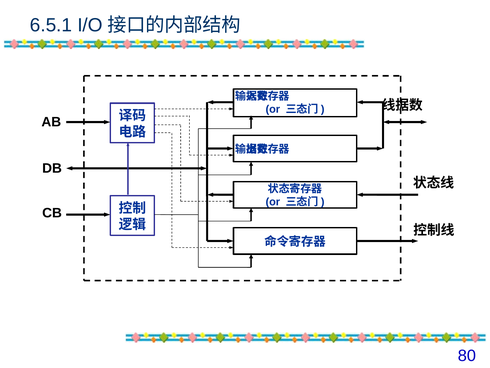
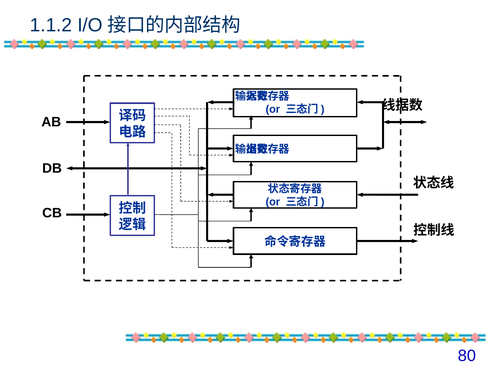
6.5.1: 6.5.1 -> 1.1.2 (51, 25)
